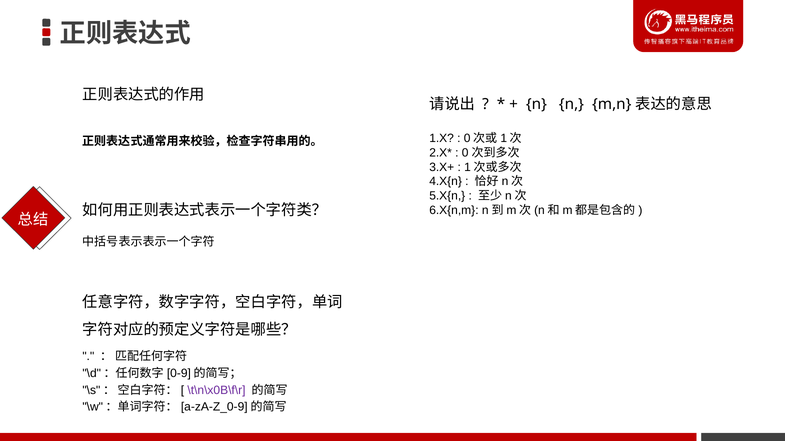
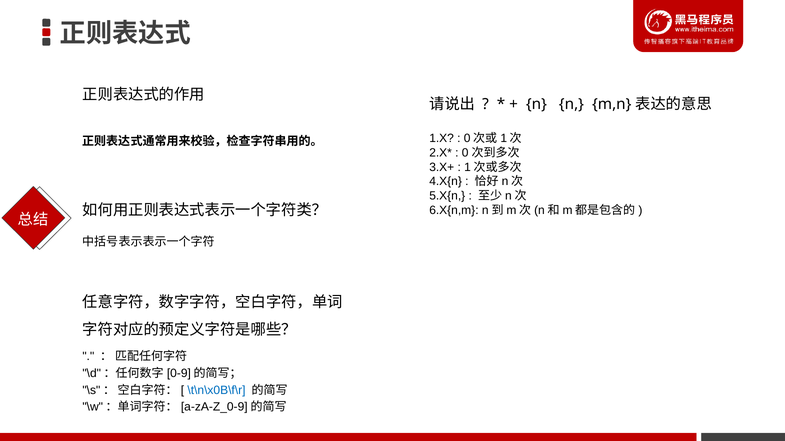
\t\n\x0B\f\r colour: purple -> blue (216, 391)
